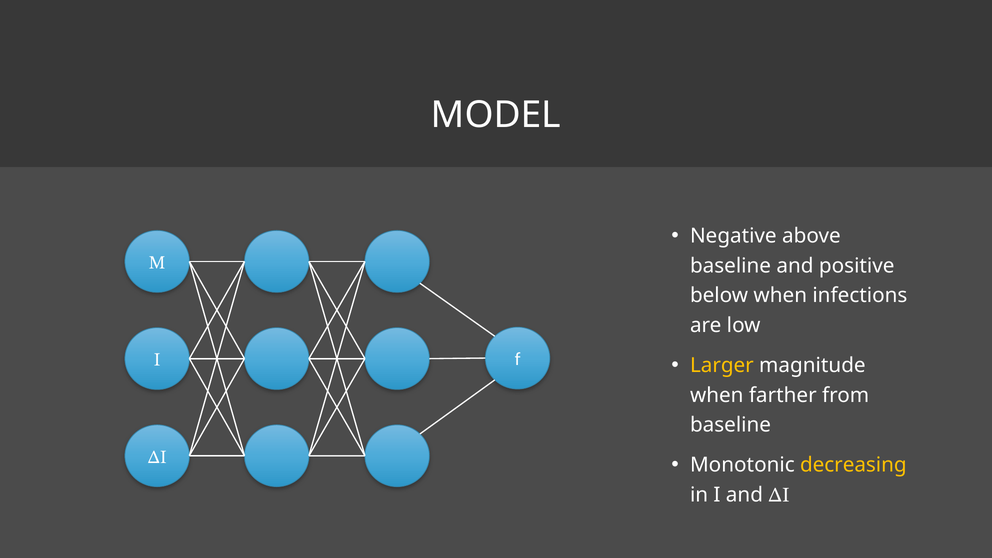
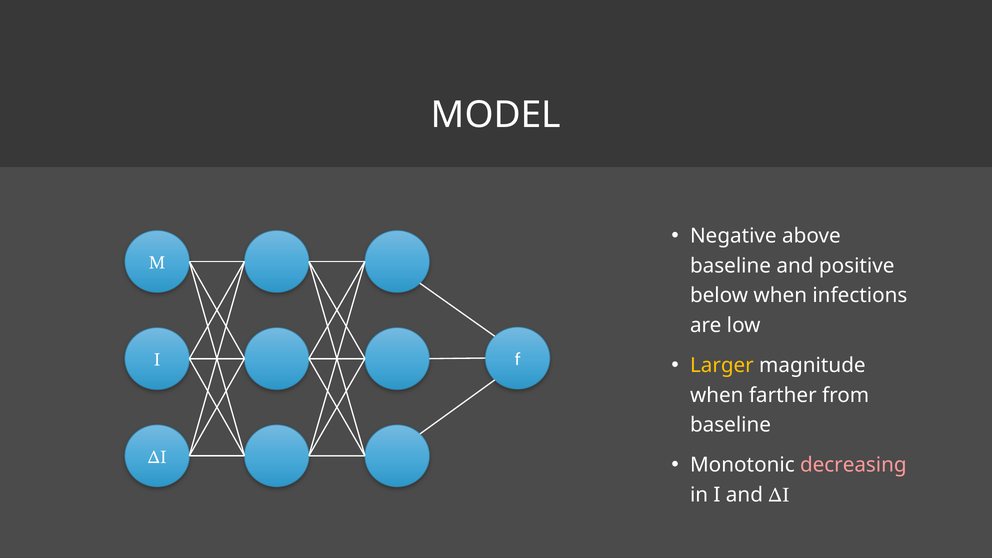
decreasing colour: yellow -> pink (853, 465)
